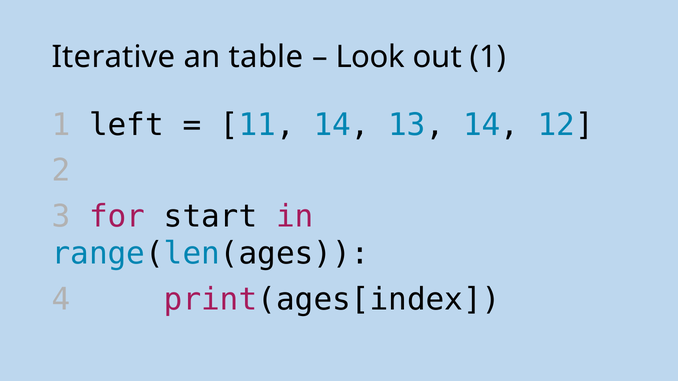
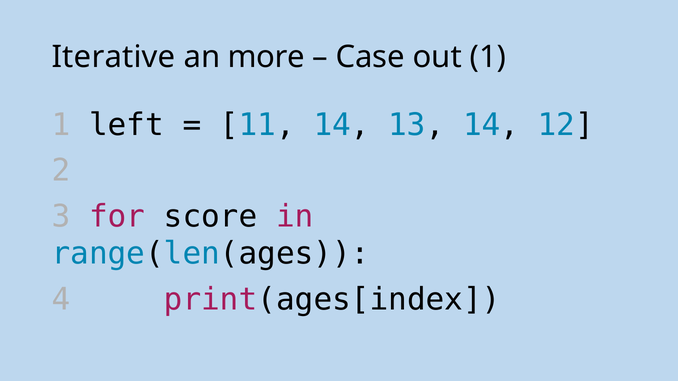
table: table -> more (266, 57)
Look: Look -> Case (370, 57)
start: start -> score (211, 217)
